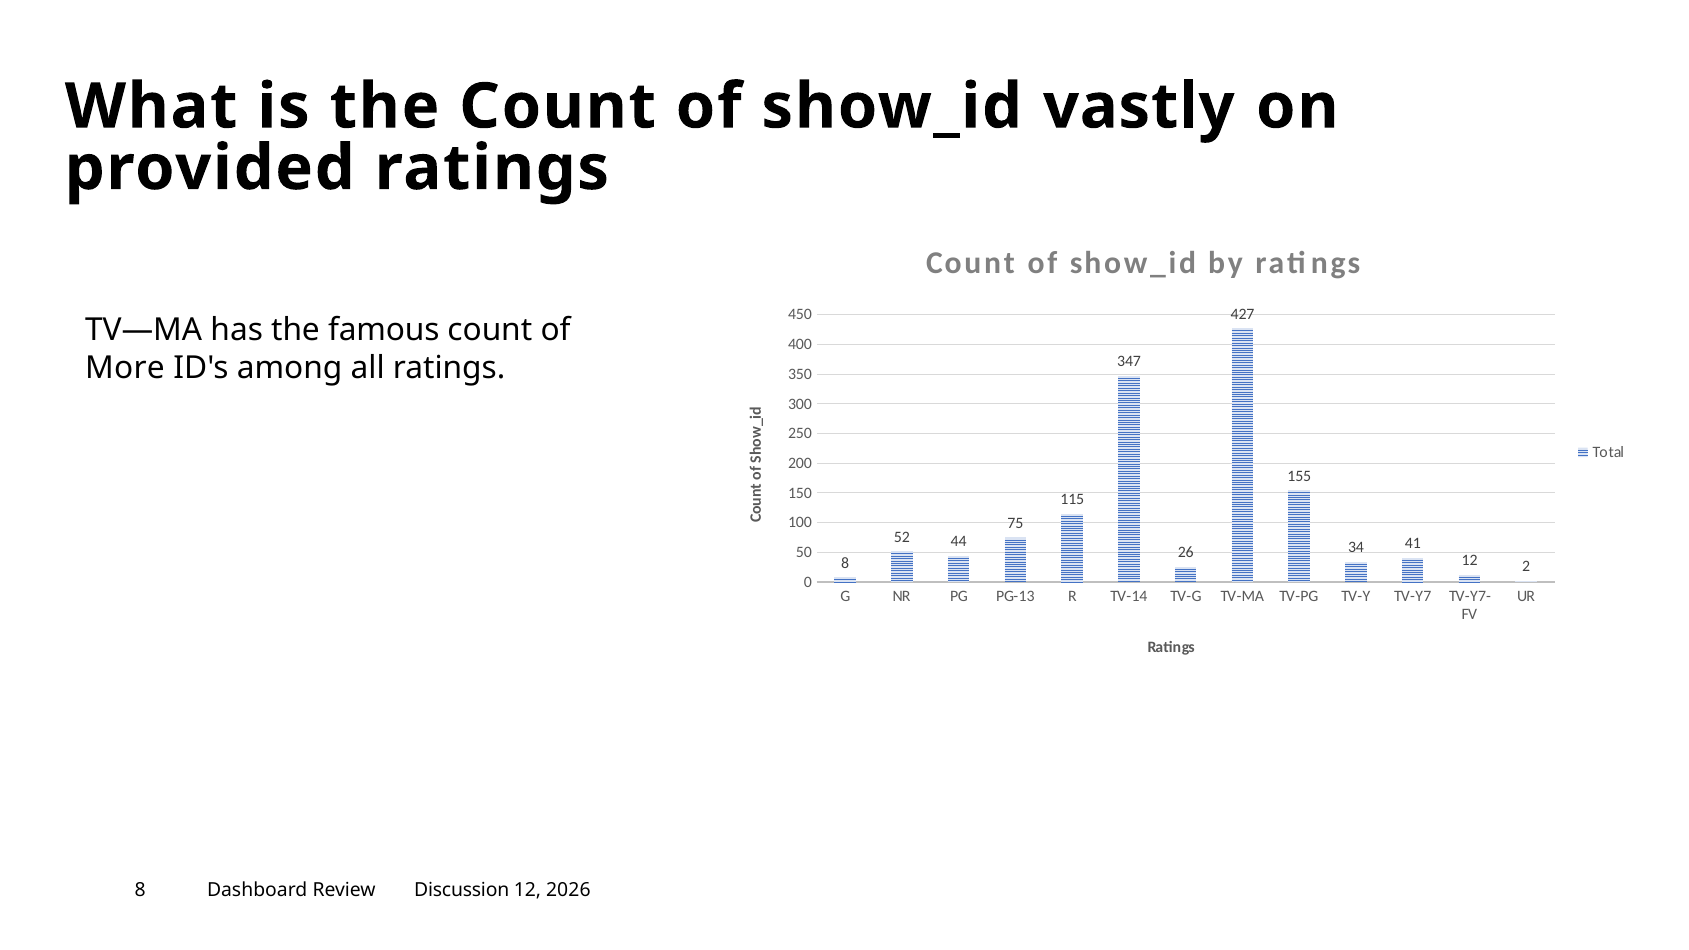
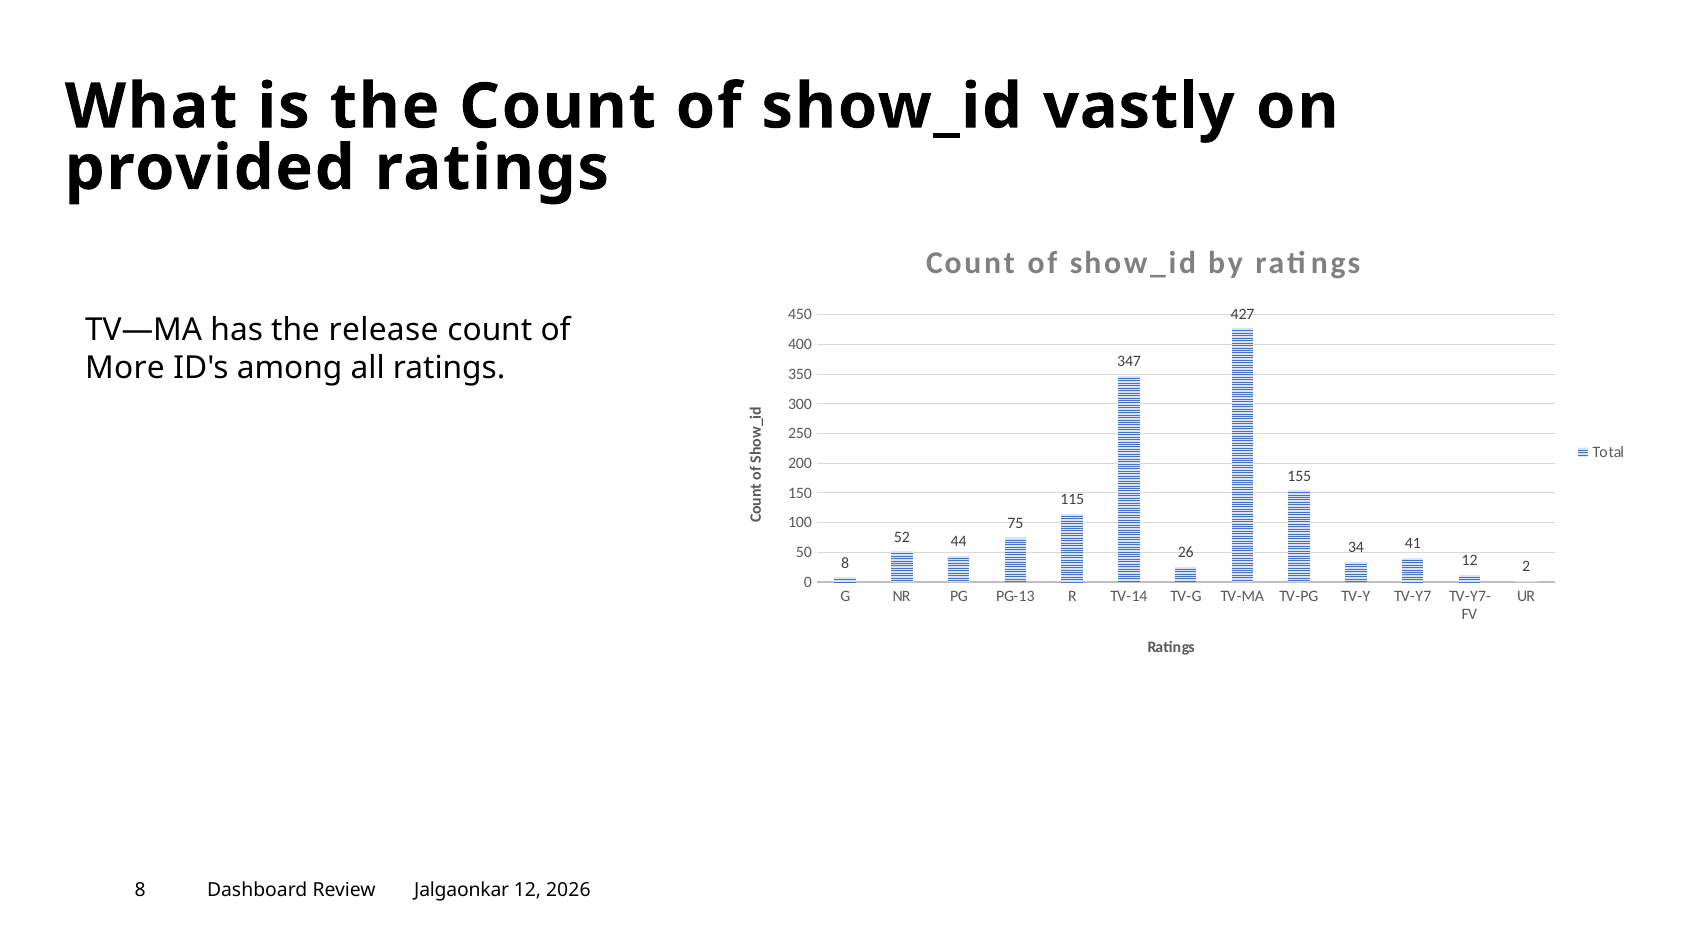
famous: famous -> release (384, 330)
Discussion: Discussion -> Jalgaonkar (462, 890)
